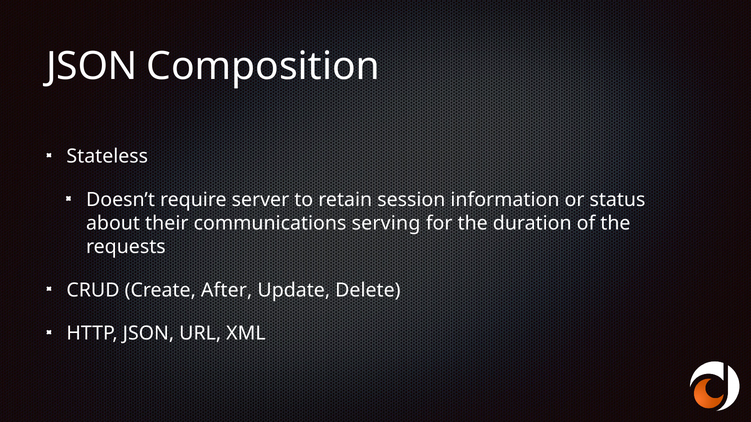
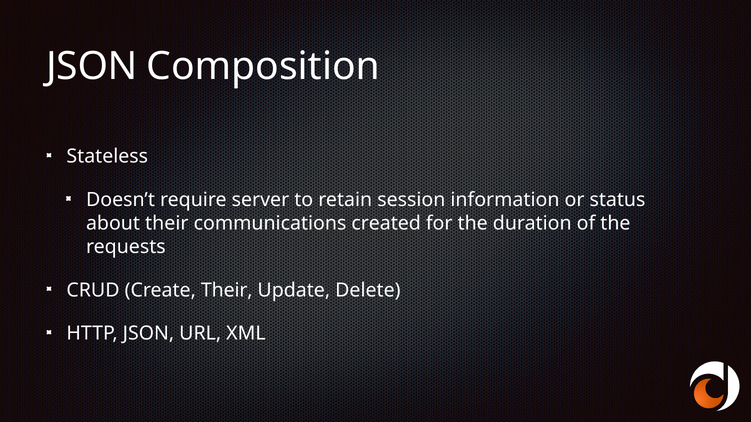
serving: serving -> created (386, 224)
Create After: After -> Their (227, 290)
